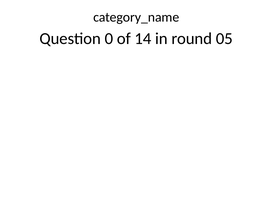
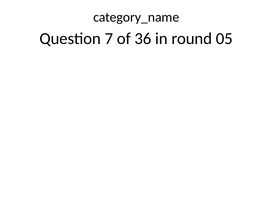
0: 0 -> 7 (109, 39)
14: 14 -> 36 (143, 39)
